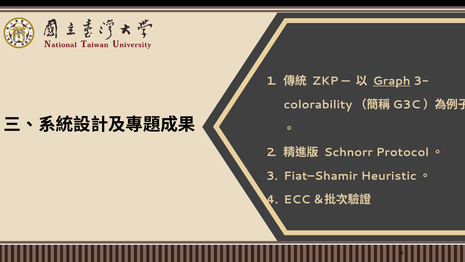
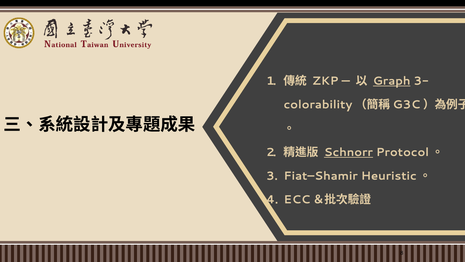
Schnorr underline: none -> present (348, 152)
